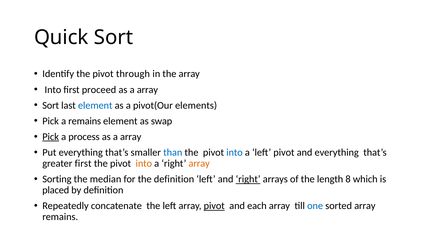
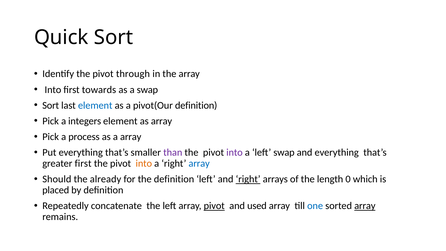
proceed: proceed -> towards (99, 90)
array: array -> swap (147, 90)
pivot(Our elements: elements -> definition (196, 105)
a remains: remains -> integers (85, 121)
as swap: swap -> array (162, 121)
Pick underline: present -> none (51, 137)
than colour: blue -> purple (173, 152)
into colour: blue -> purple (234, 152)
left pivot: pivot -> swap (284, 152)
array colour: orange -> blue (199, 163)
Sorting: Sorting -> Should (57, 179)
median: median -> already (106, 179)
8: 8 -> 0 (348, 179)
each: each -> used (257, 206)
array underline: none -> present (365, 206)
